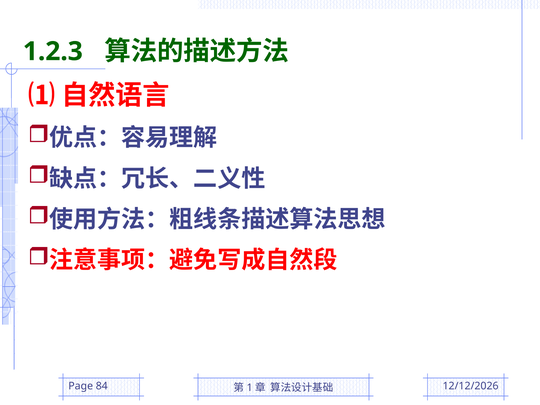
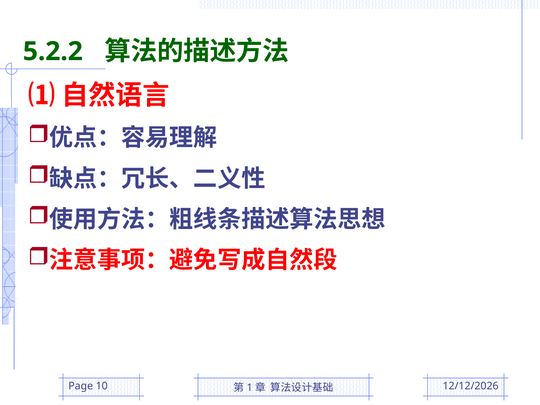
1.2.3: 1.2.3 -> 5.2.2 (53, 51)
84: 84 -> 10 (102, 386)
